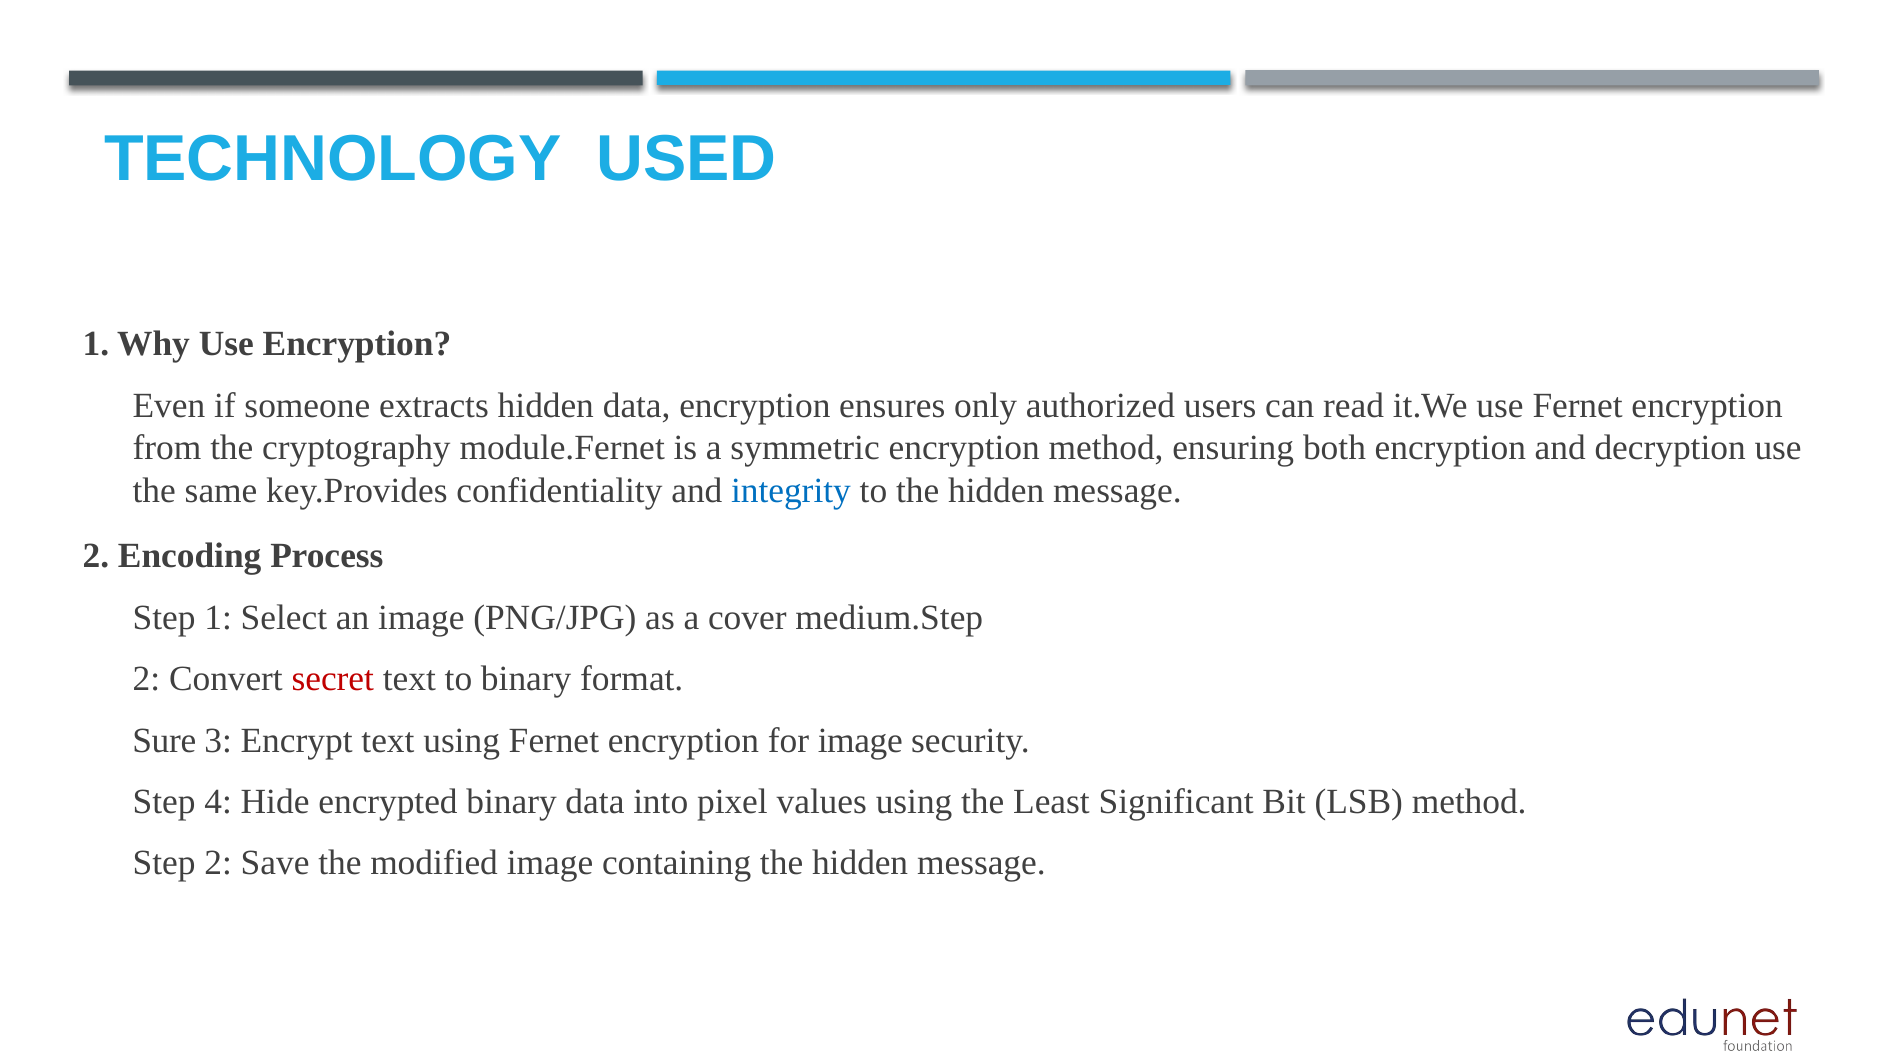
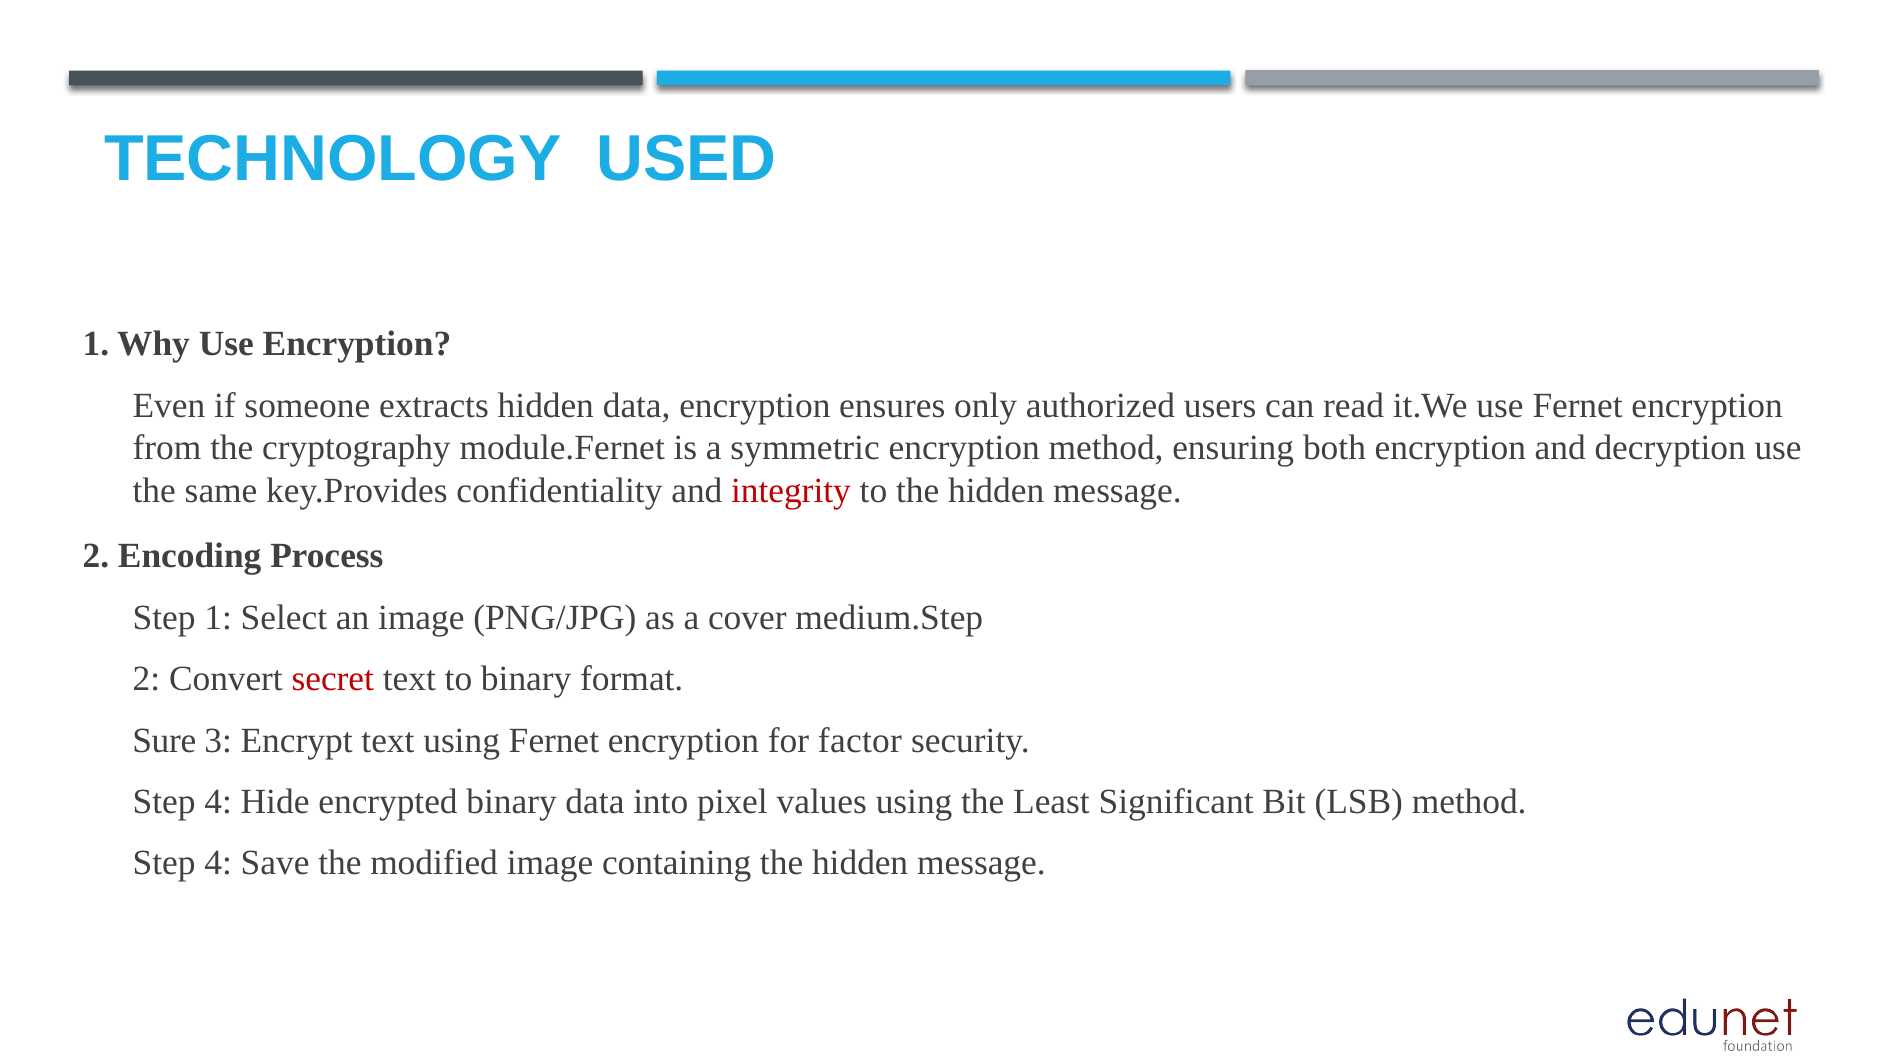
integrity colour: blue -> red (791, 491)
for image: image -> factor (860, 740)
2: 2 -> 4 (218, 863)
